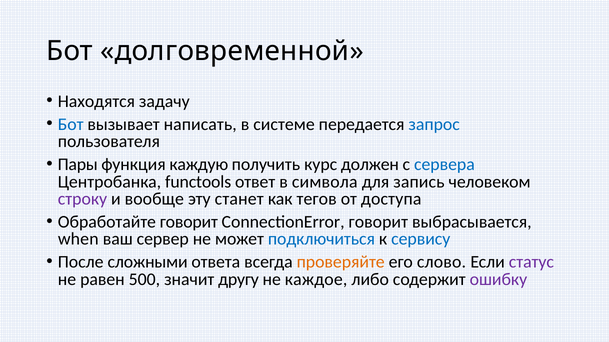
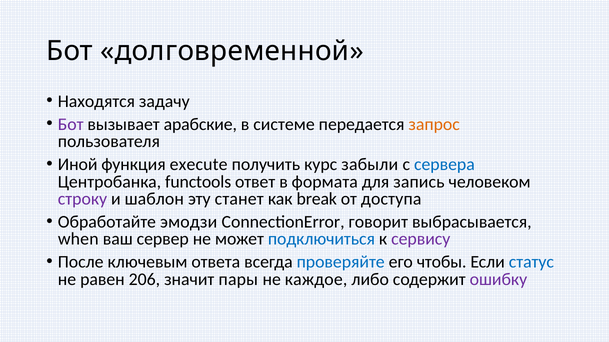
Бот colour: blue -> purple (71, 124)
написать: написать -> арабские (200, 124)
запрос colour: blue -> orange (434, 124)
Пары: Пары -> Иной (78, 165)
каждую: каждую -> execute (199, 165)
должен: должен -> забыли (370, 165)
символа: символа -> формата (325, 182)
вообще: вообще -> шаблон (154, 199)
тегов: тегов -> break (317, 199)
Обработайте говорит: говорит -> эмодзи (189, 222)
сервису colour: blue -> purple (421, 240)
сложными: сложными -> ключевым (147, 262)
проверяйте colour: orange -> blue (341, 262)
слово: слово -> чтобы (442, 262)
статус colour: purple -> blue (531, 262)
500: 500 -> 206 (144, 280)
другу: другу -> пары (238, 280)
